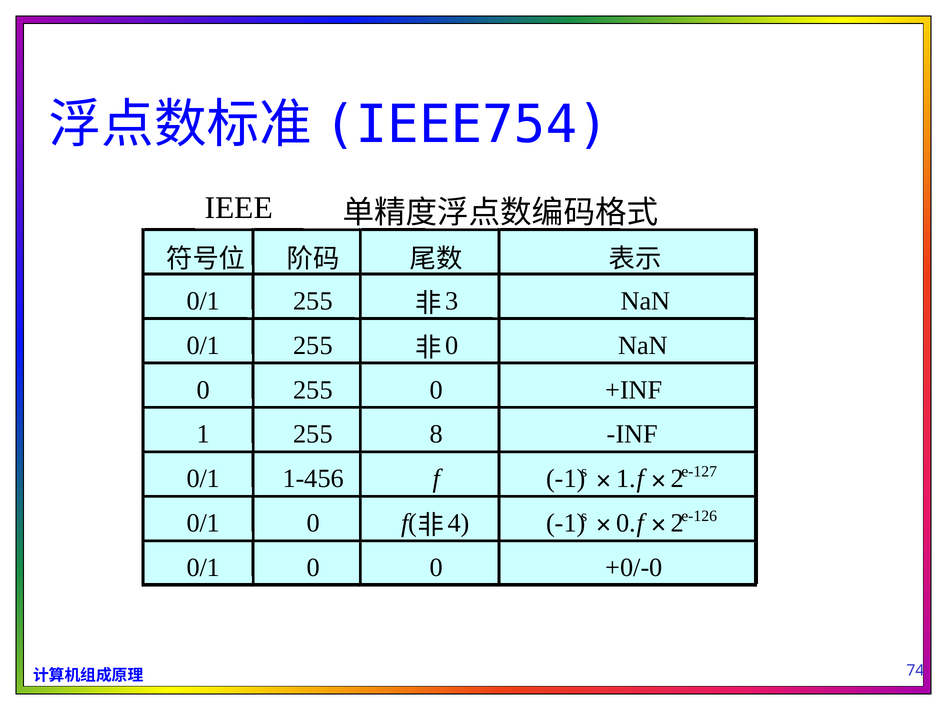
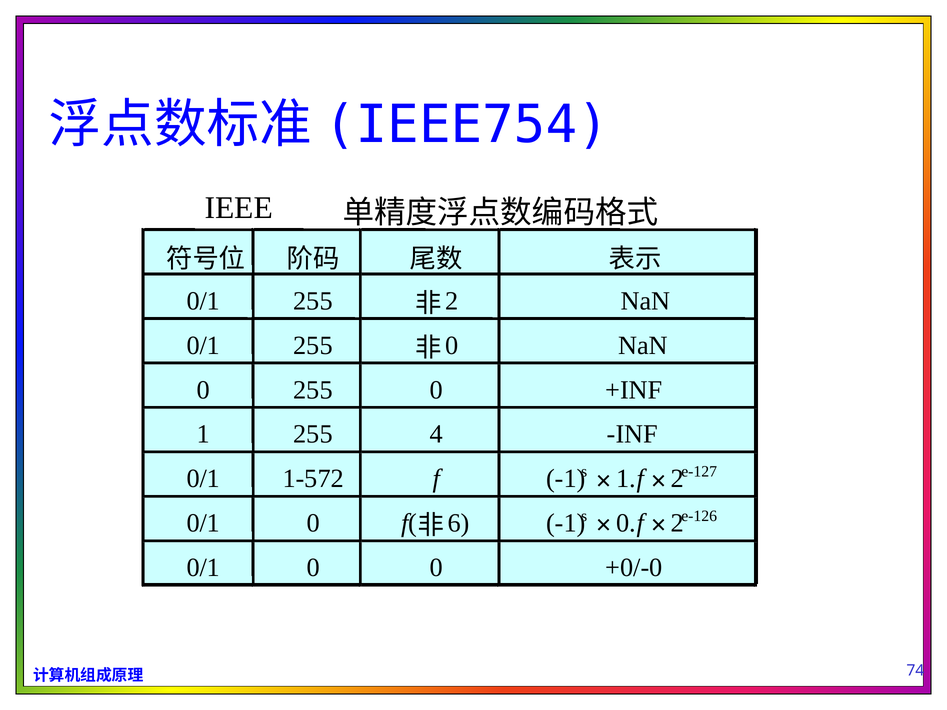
3: 3 -> 2 (452, 301)
8: 8 -> 4 (436, 434)
1-456: 1-456 -> 1-572 (313, 479)
4: 4 -> 6 (458, 523)
